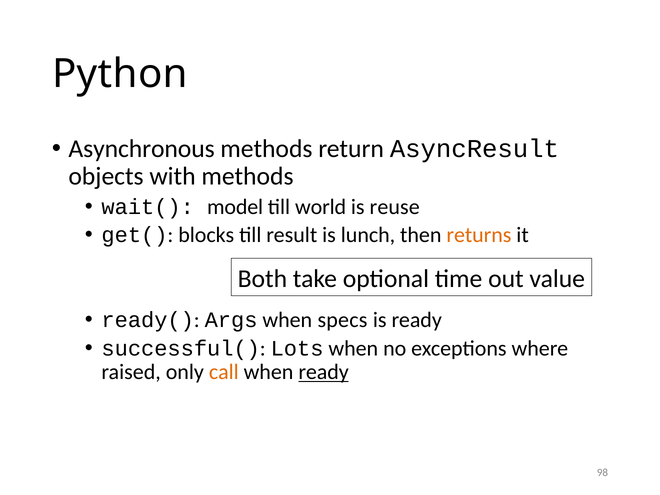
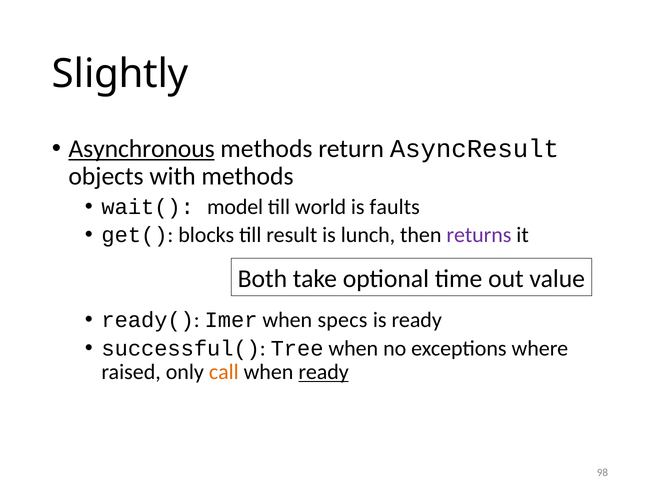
Python: Python -> Slightly (120, 74)
Asynchronous underline: none -> present (142, 149)
reuse: reuse -> faults (395, 207)
returns colour: orange -> purple (479, 235)
Args: Args -> Imer (231, 320)
Lots: Lots -> Tree (297, 348)
